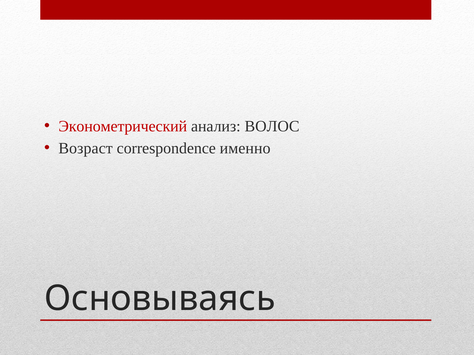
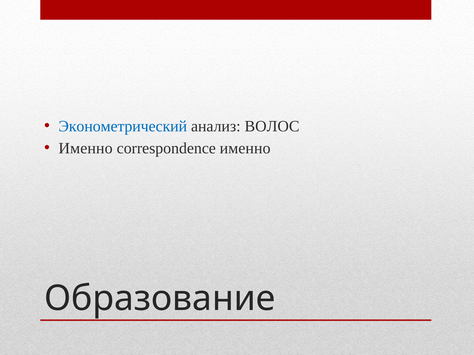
Эконометрический colour: red -> blue (123, 126)
Возраст: Возраст -> Именно (86, 148)
Основываясь: Основываясь -> Образование (160, 299)
